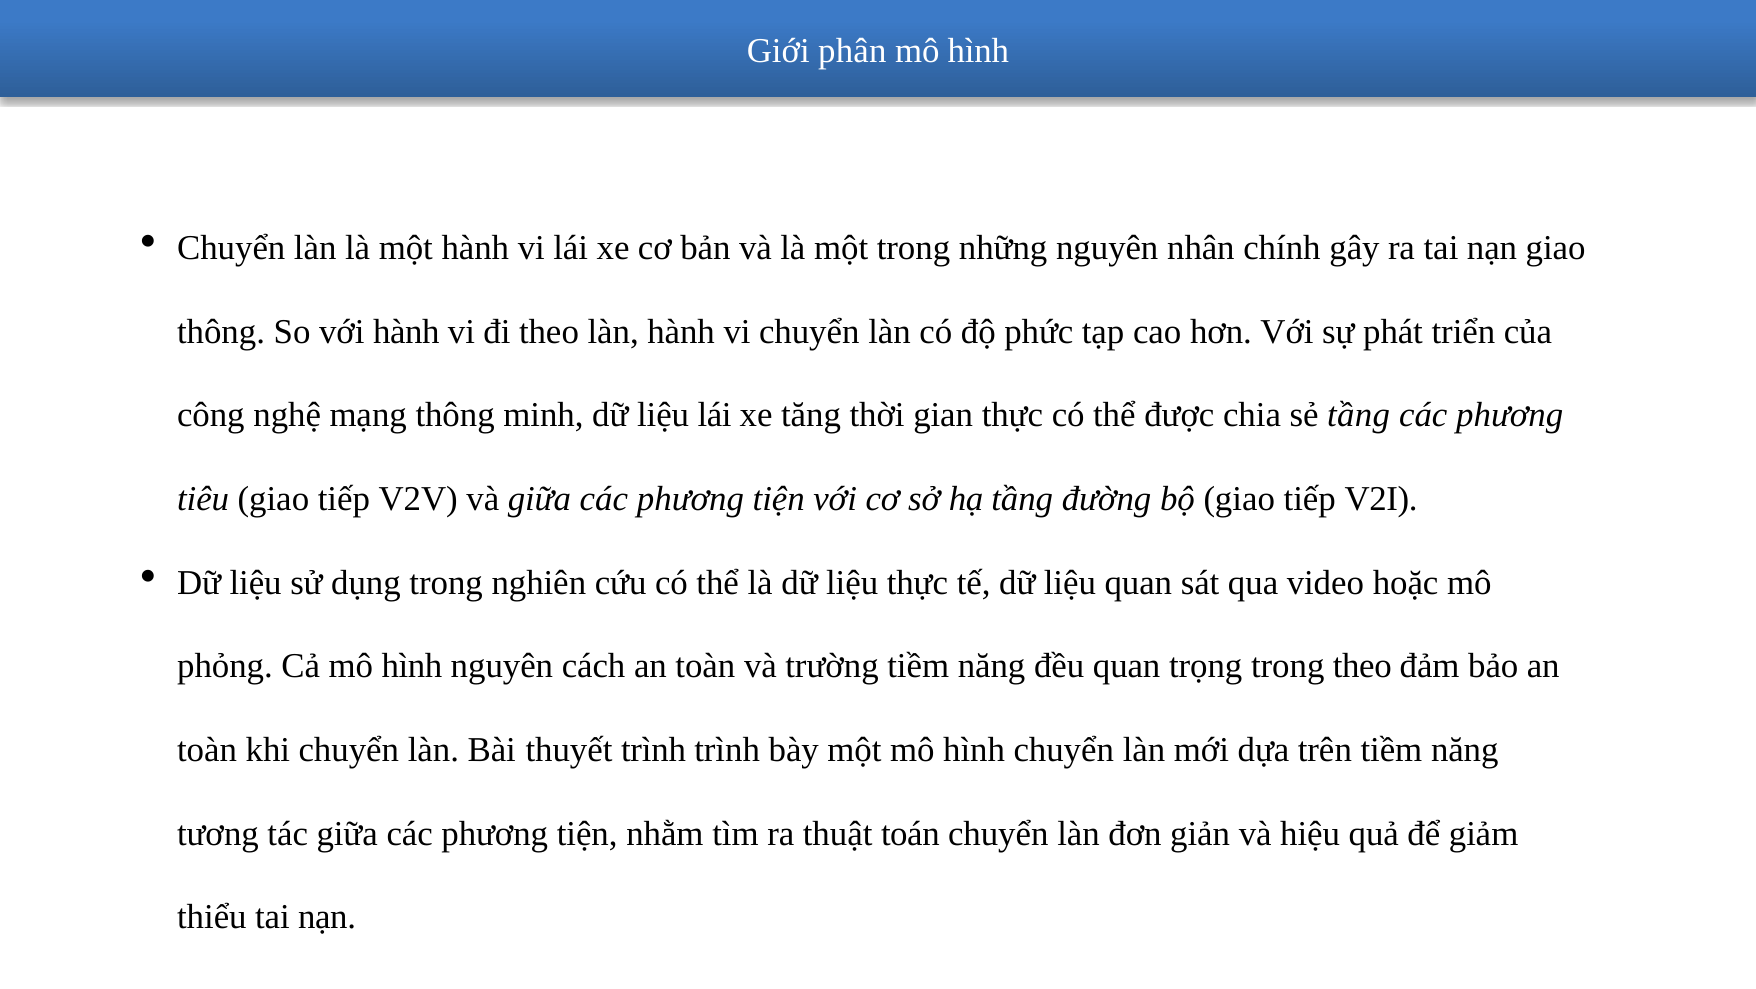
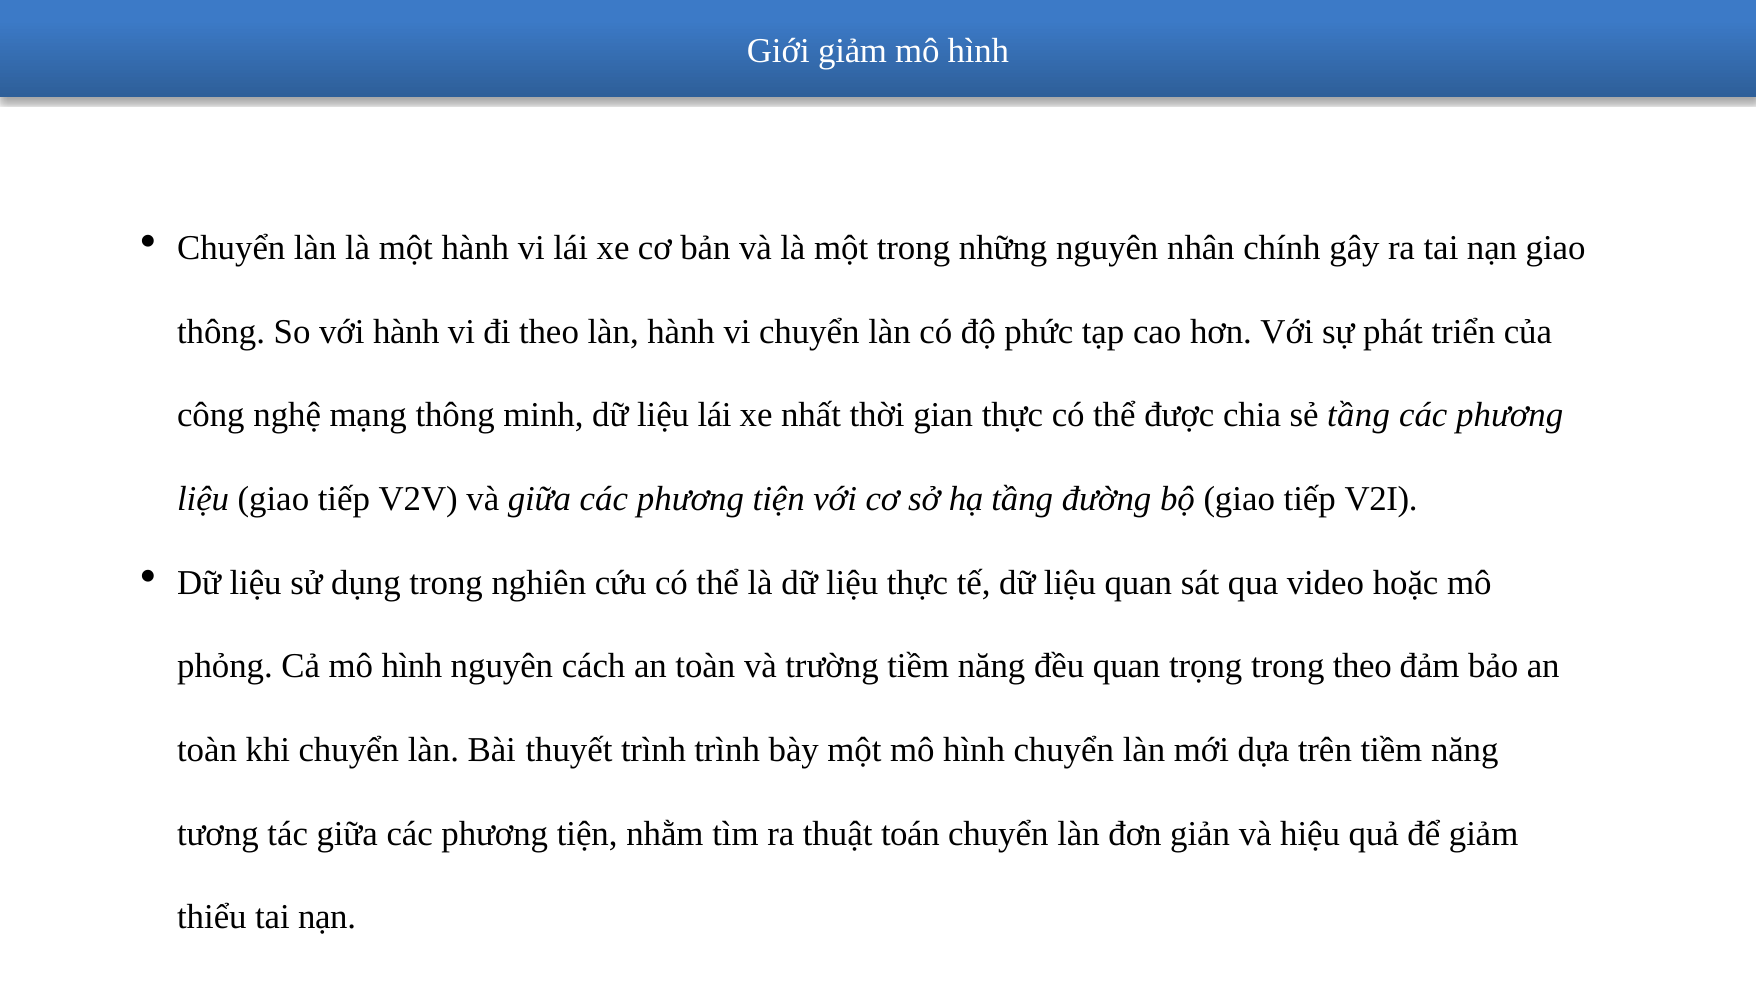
Giới phân: phân -> giảm (853, 51)
tăng: tăng -> nhất (811, 415)
tiêu: tiêu -> liệu (203, 499)
